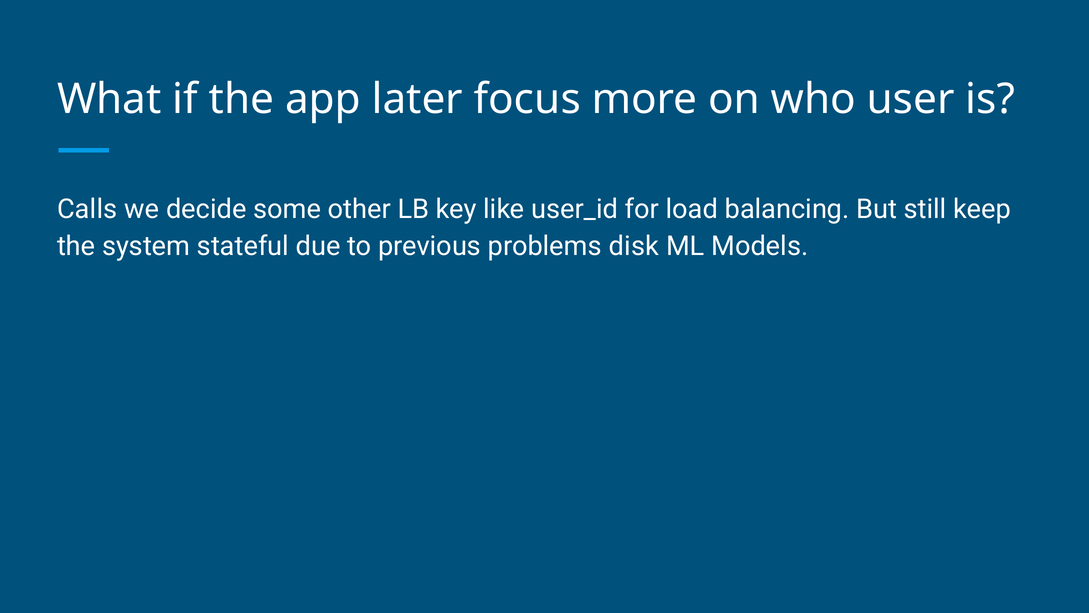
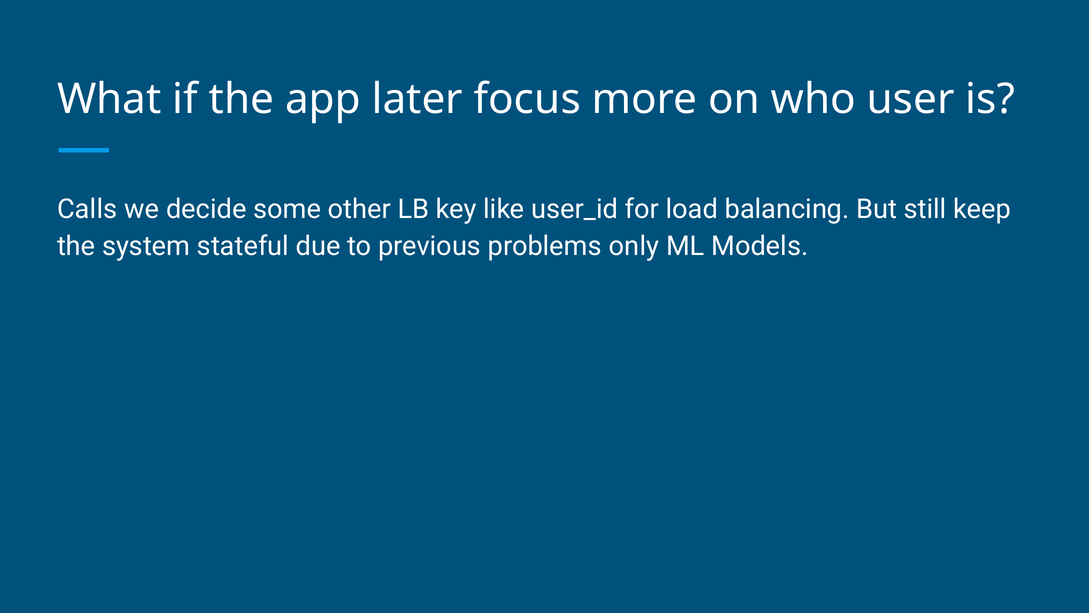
disk: disk -> only (634, 246)
